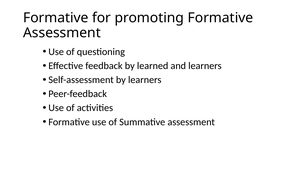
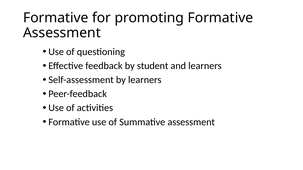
learned: learned -> student (153, 66)
